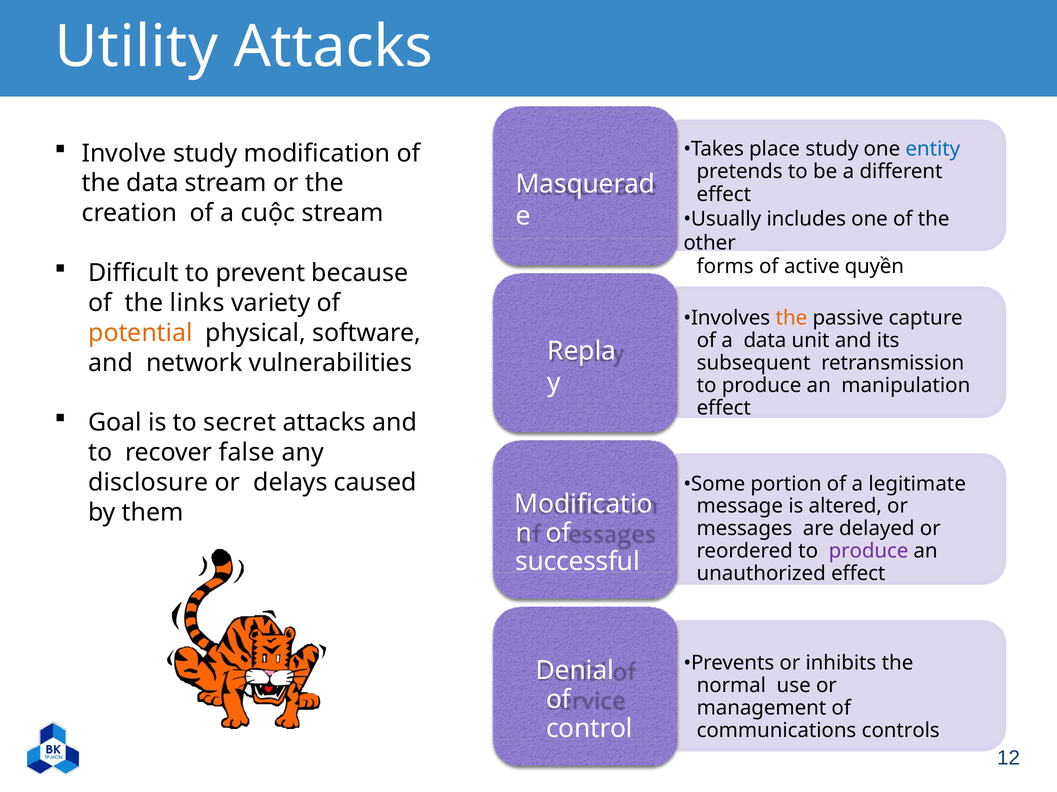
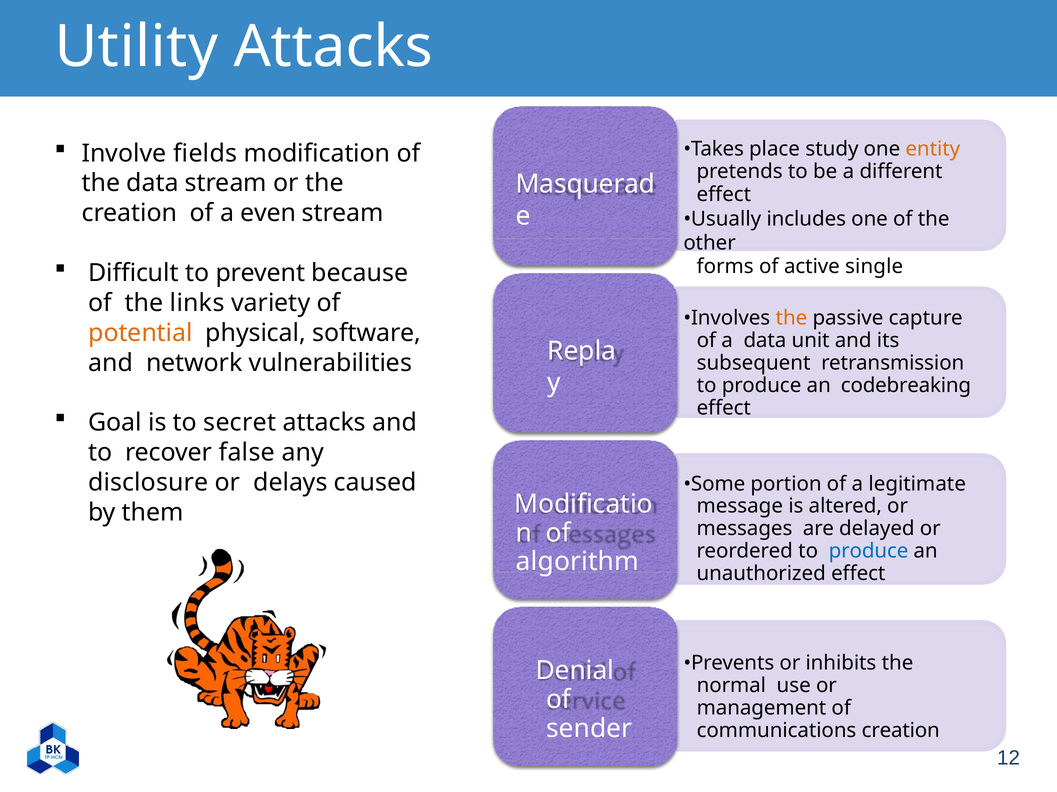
Involve study: study -> fields (205, 153)
entity colour: blue -> orange (933, 149)
cuộc: cuộc -> even (268, 213)
quyền: quyền -> single (874, 267)
manipulation: manipulation -> codebreaking (906, 386)
produce colour: purple -> blue (869, 552)
successful: successful -> algorithm (577, 562)
control: control -> sender (589, 729)
communications controls: controls -> creation (901, 731)
